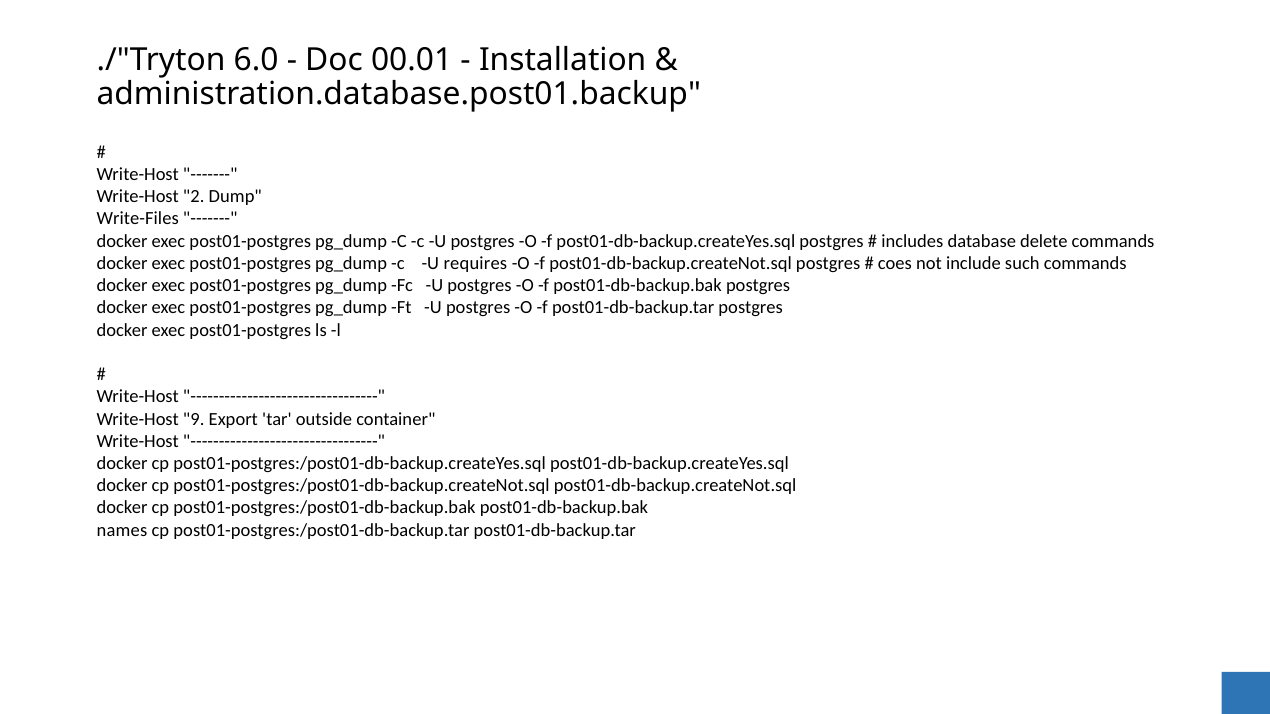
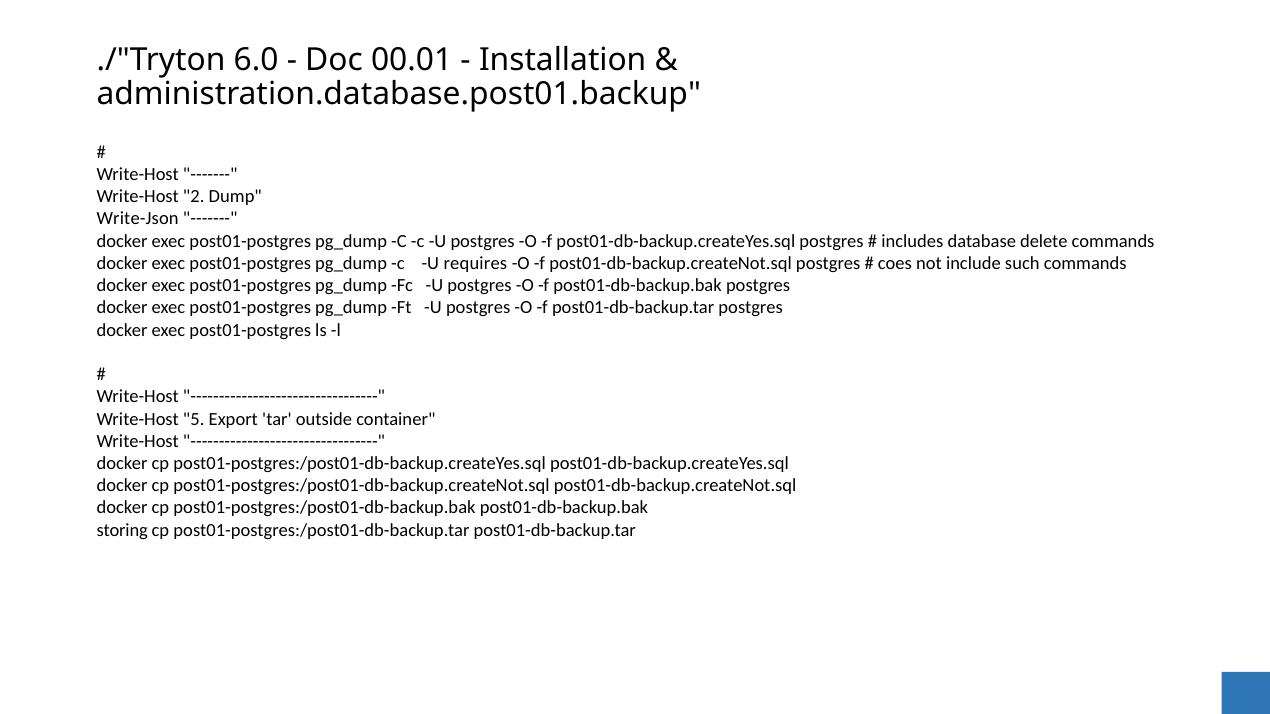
Write-Files: Write-Files -> Write-Json (138, 219)
9: 9 -> 5 (194, 419)
names: names -> storing (122, 530)
